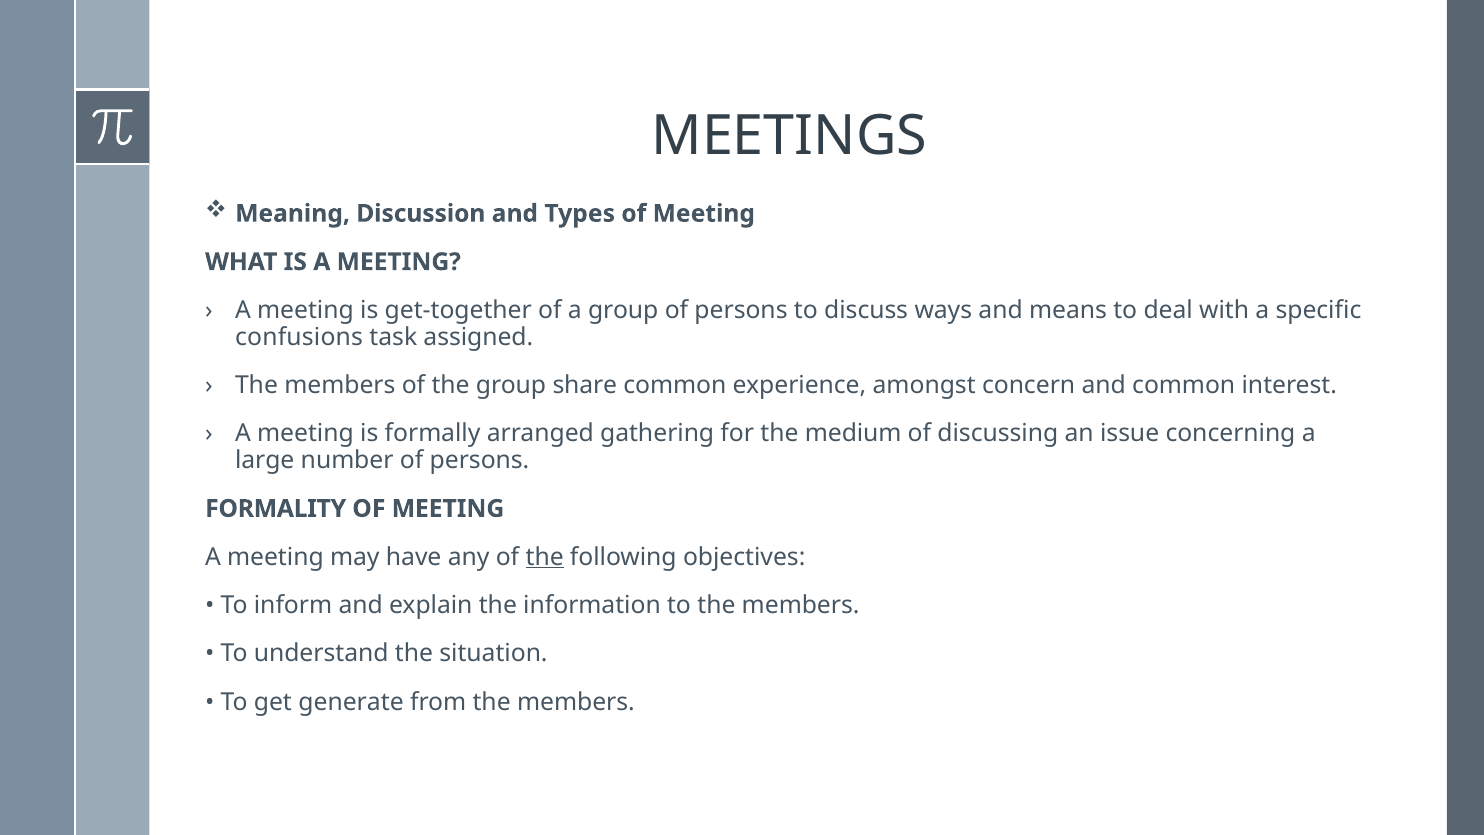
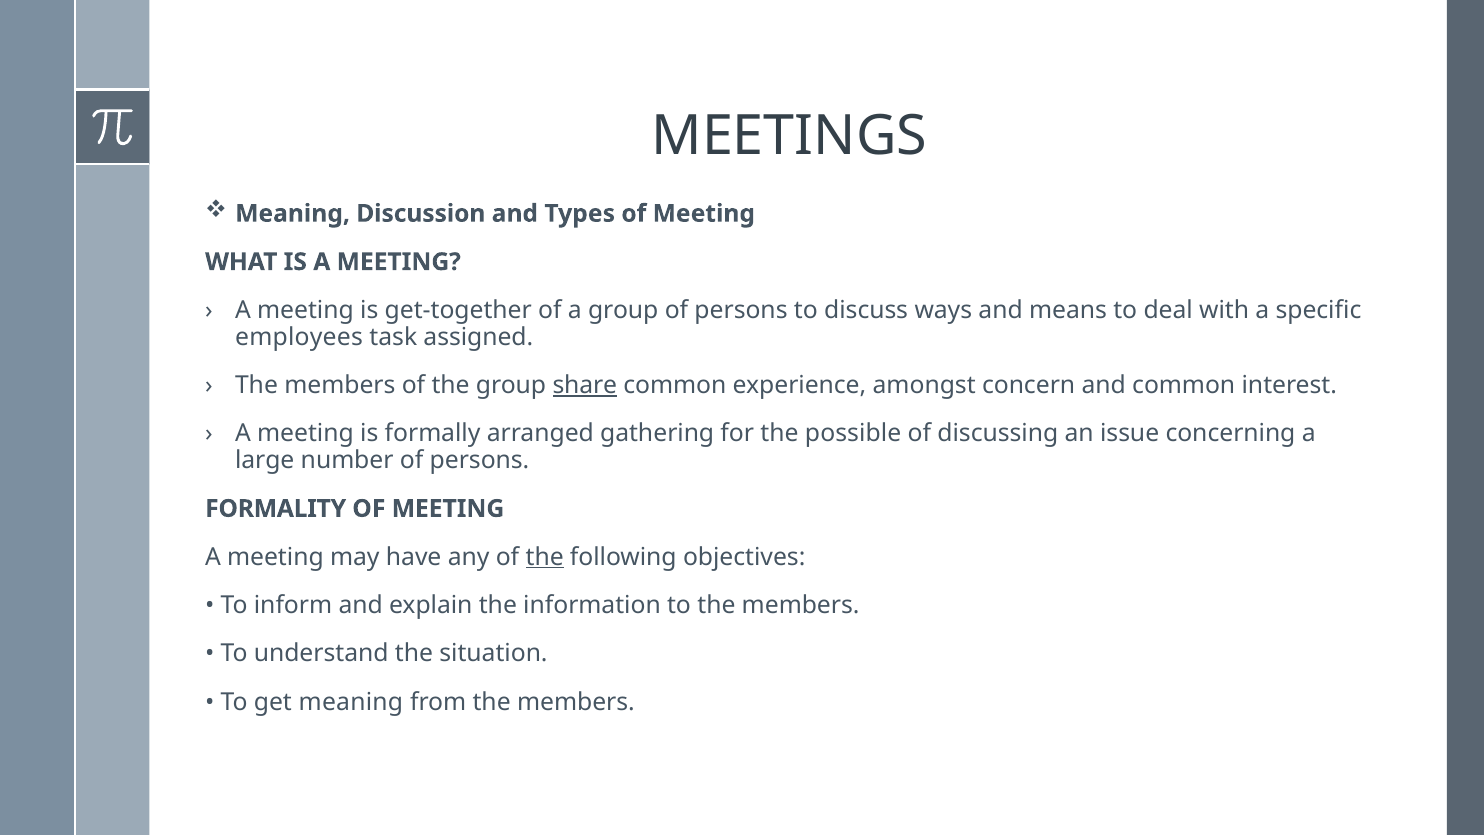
confusions: confusions -> employees (299, 337)
share underline: none -> present (585, 385)
medium: medium -> possible (853, 434)
get generate: generate -> meaning (351, 702)
